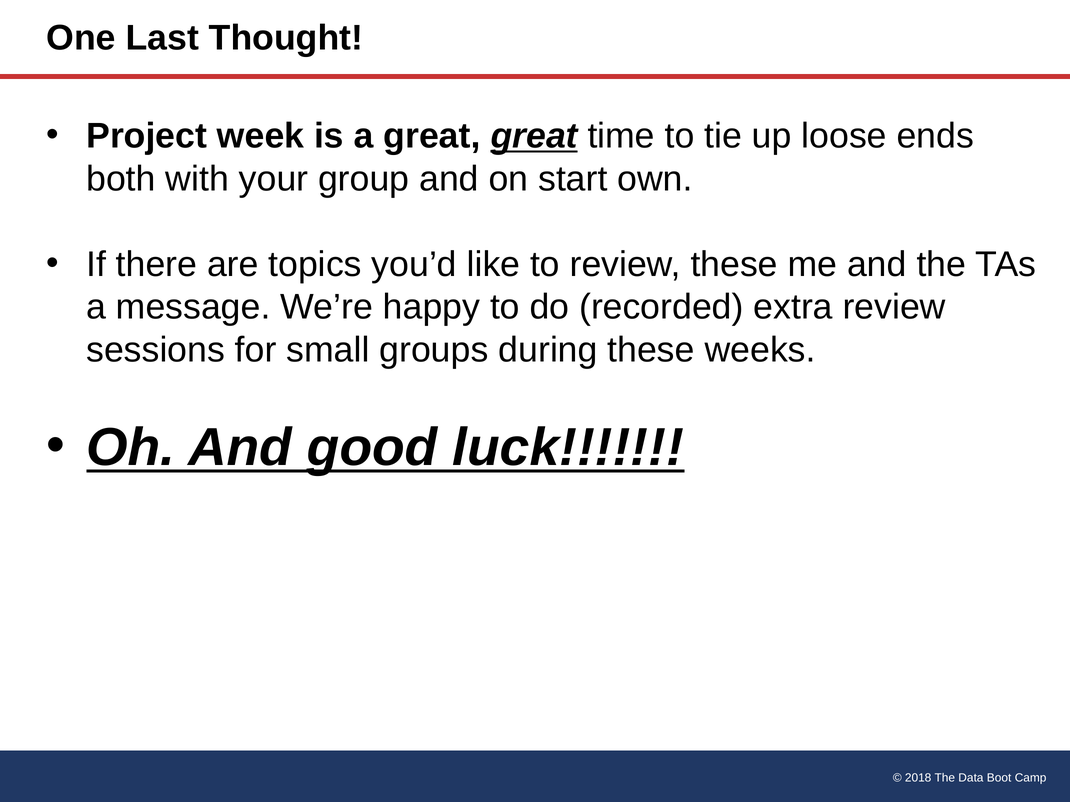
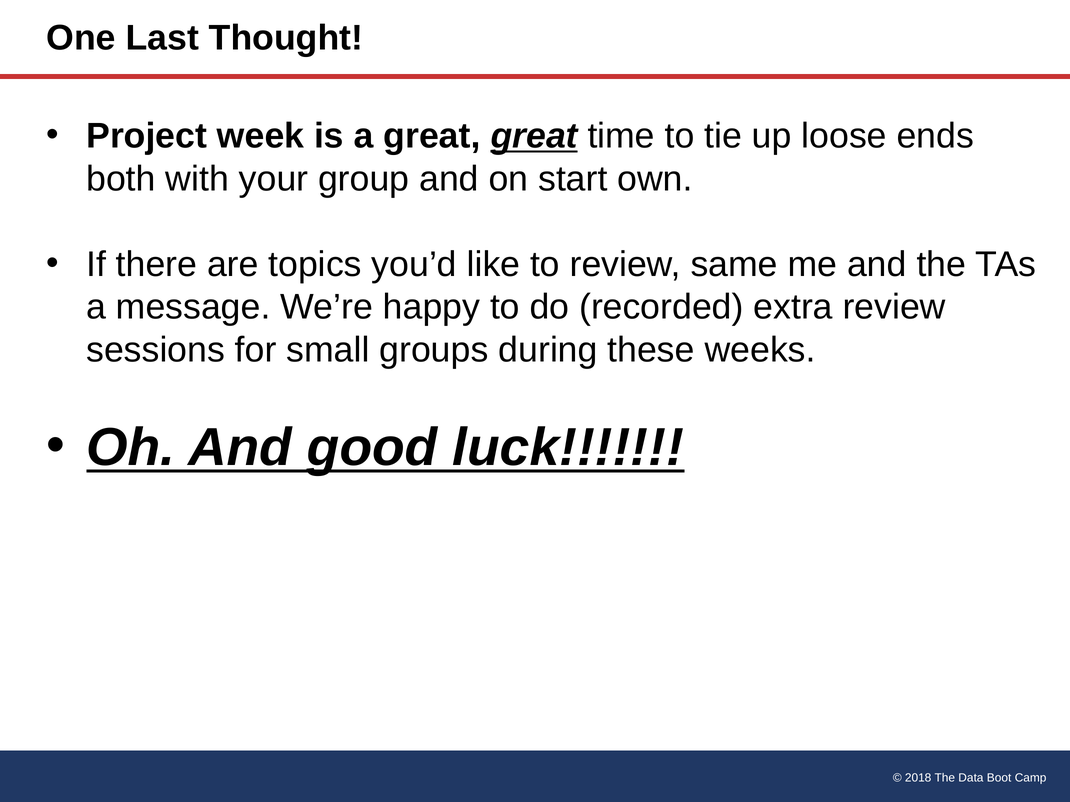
review these: these -> same (734, 265)
